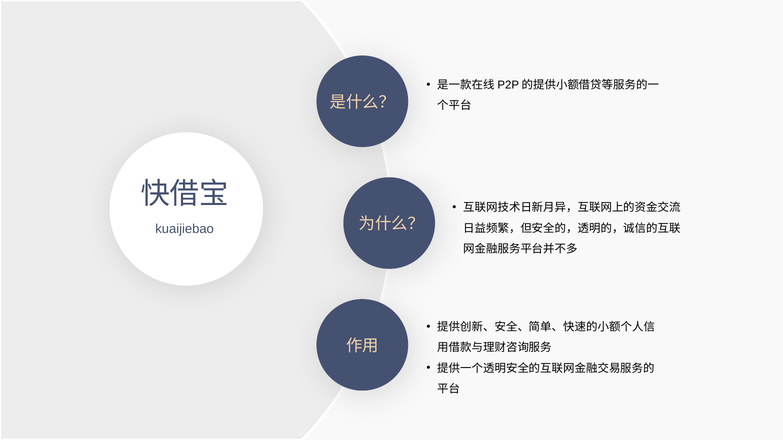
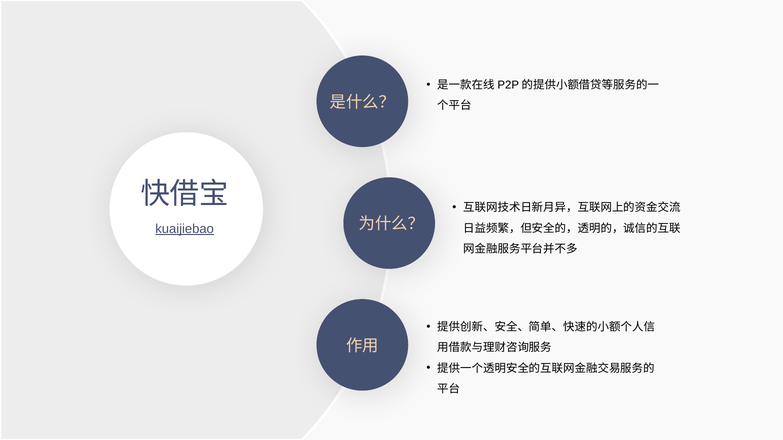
kuaijiebao underline: none -> present (185, 229)
